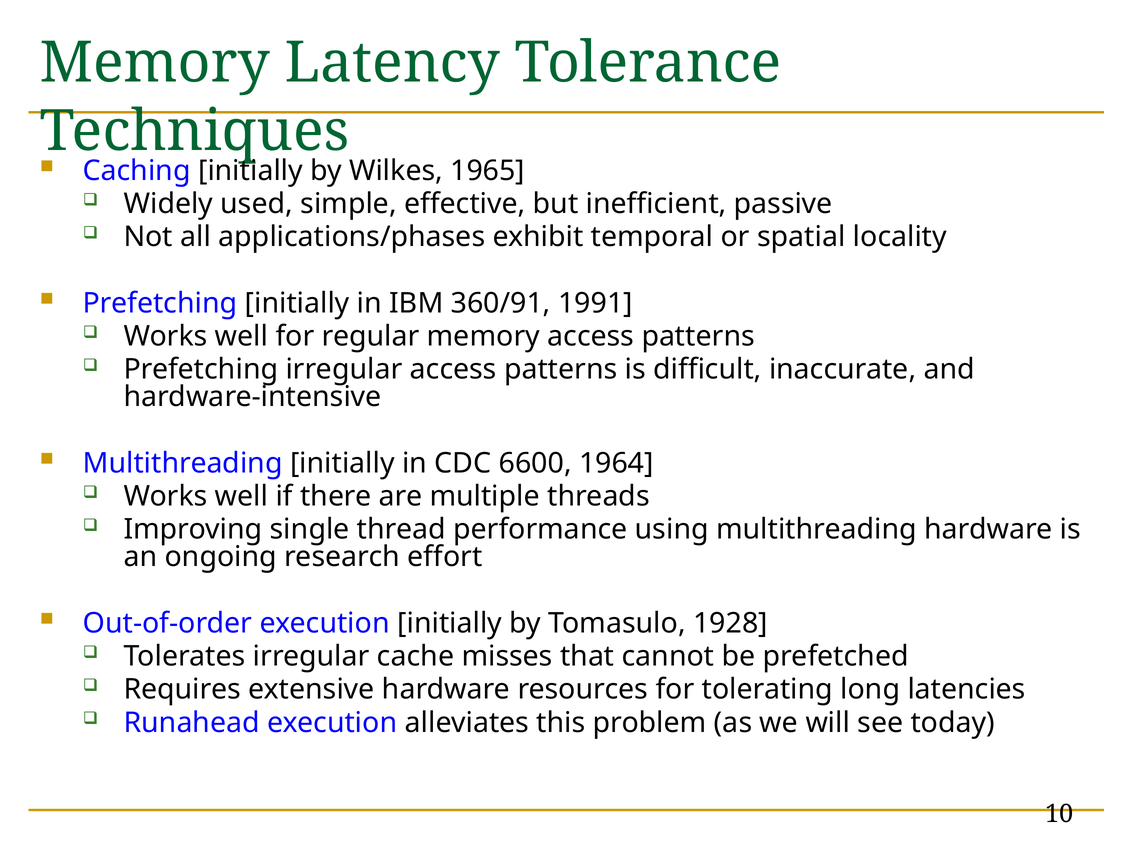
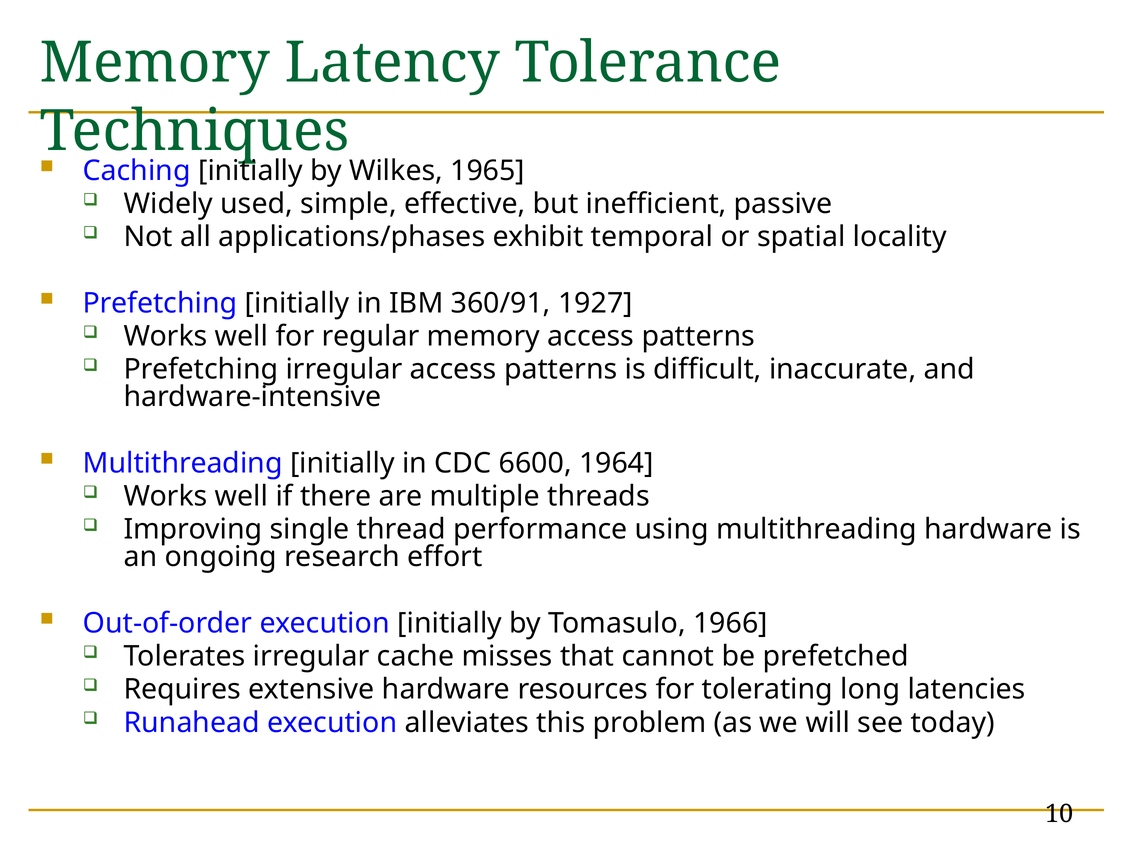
1991: 1991 -> 1927 (595, 303)
1928: 1928 -> 1966 (730, 623)
